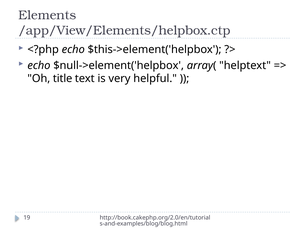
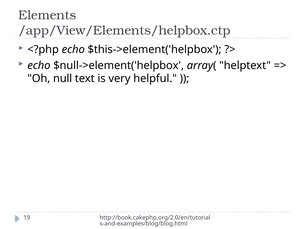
title: title -> null (63, 79)
